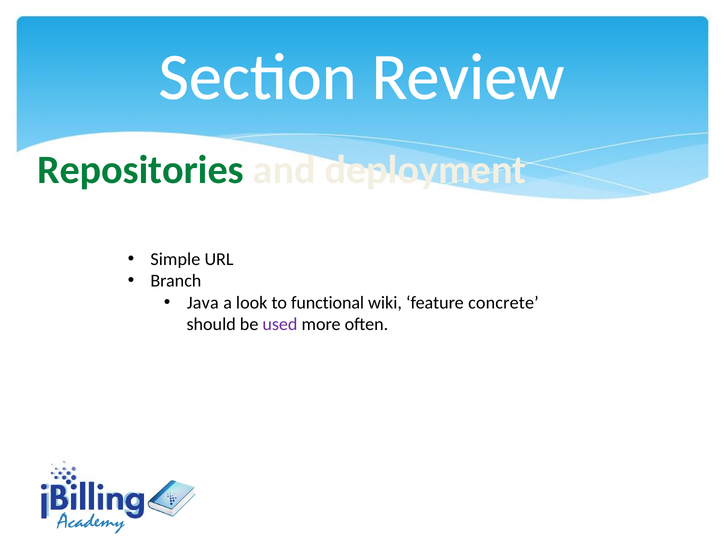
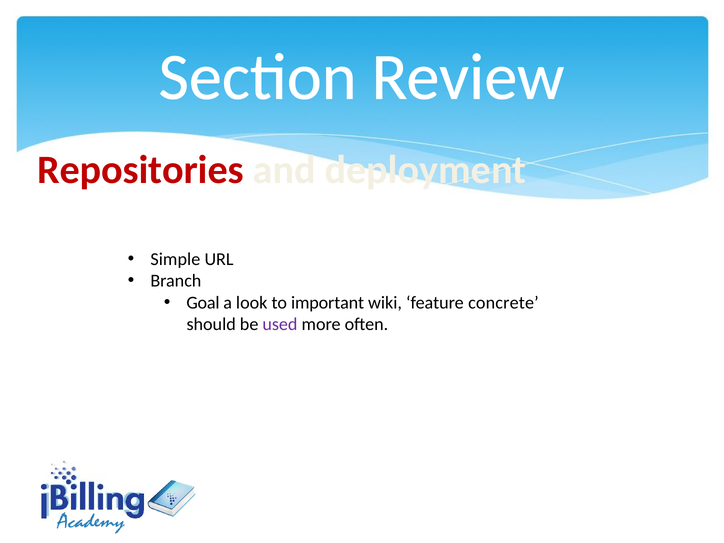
Repositories colour: green -> red (140, 170)
Java: Java -> Goal (203, 303)
functional: functional -> important (328, 303)
